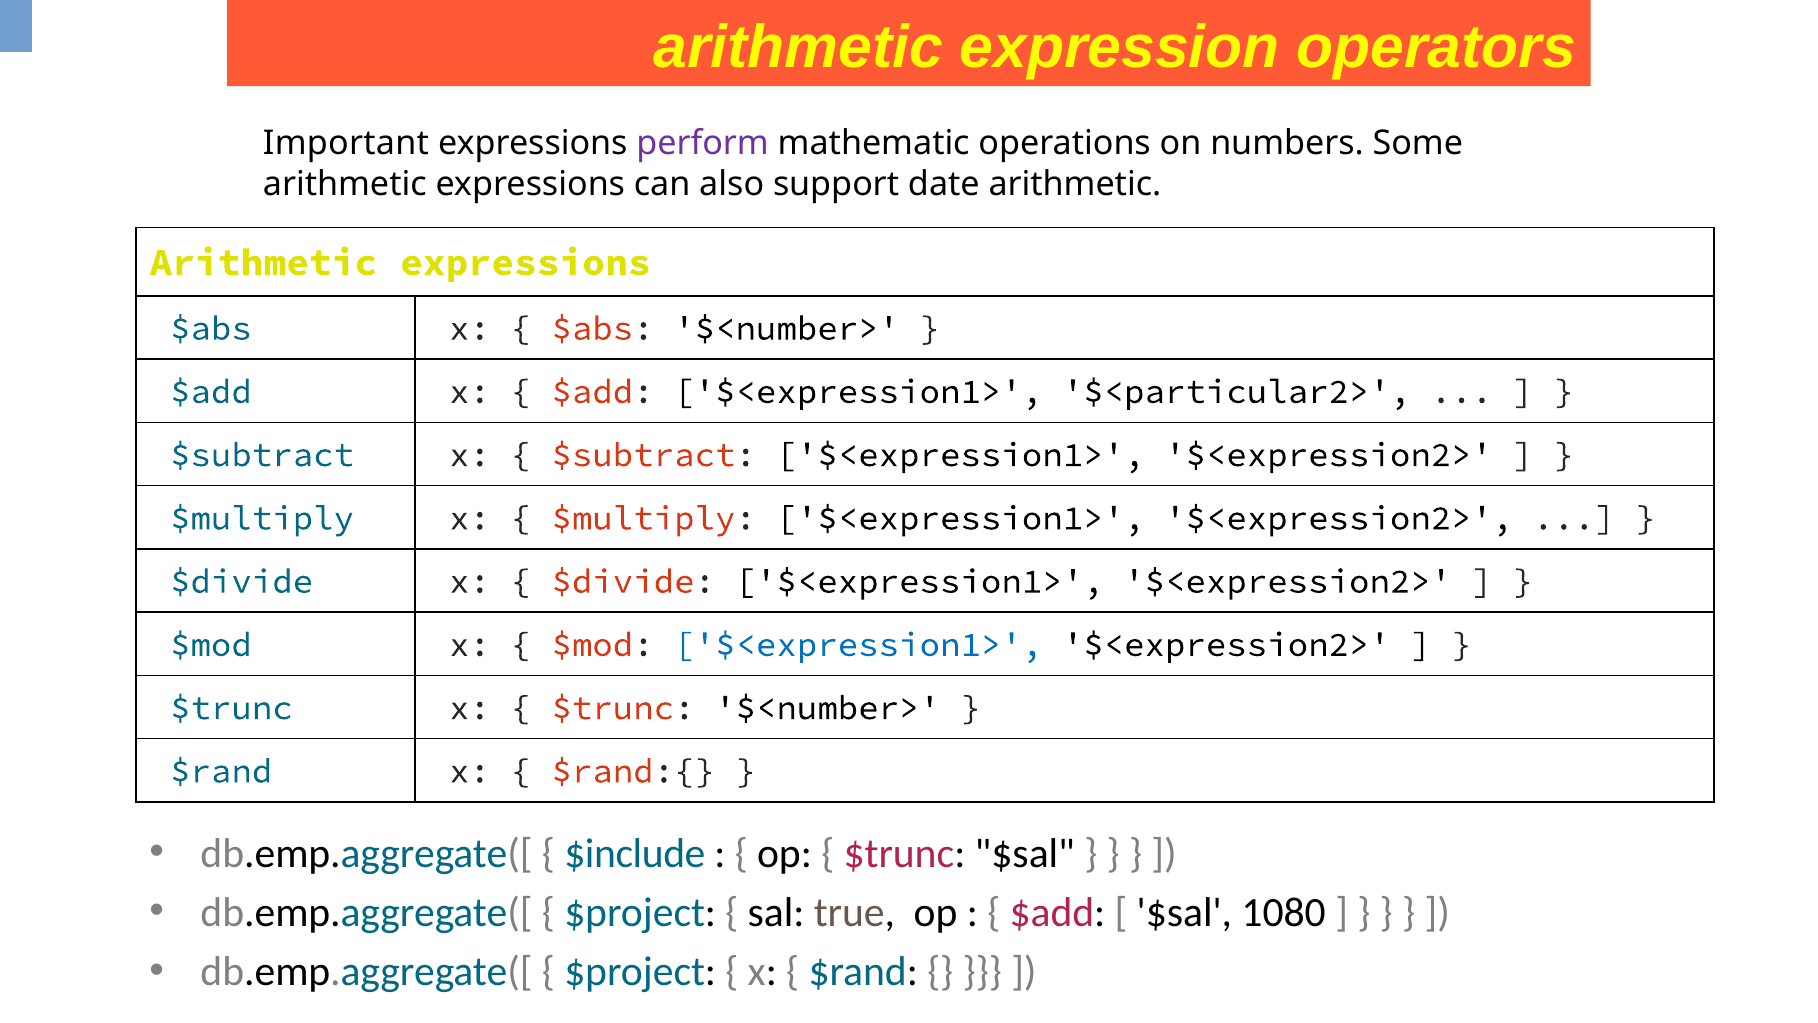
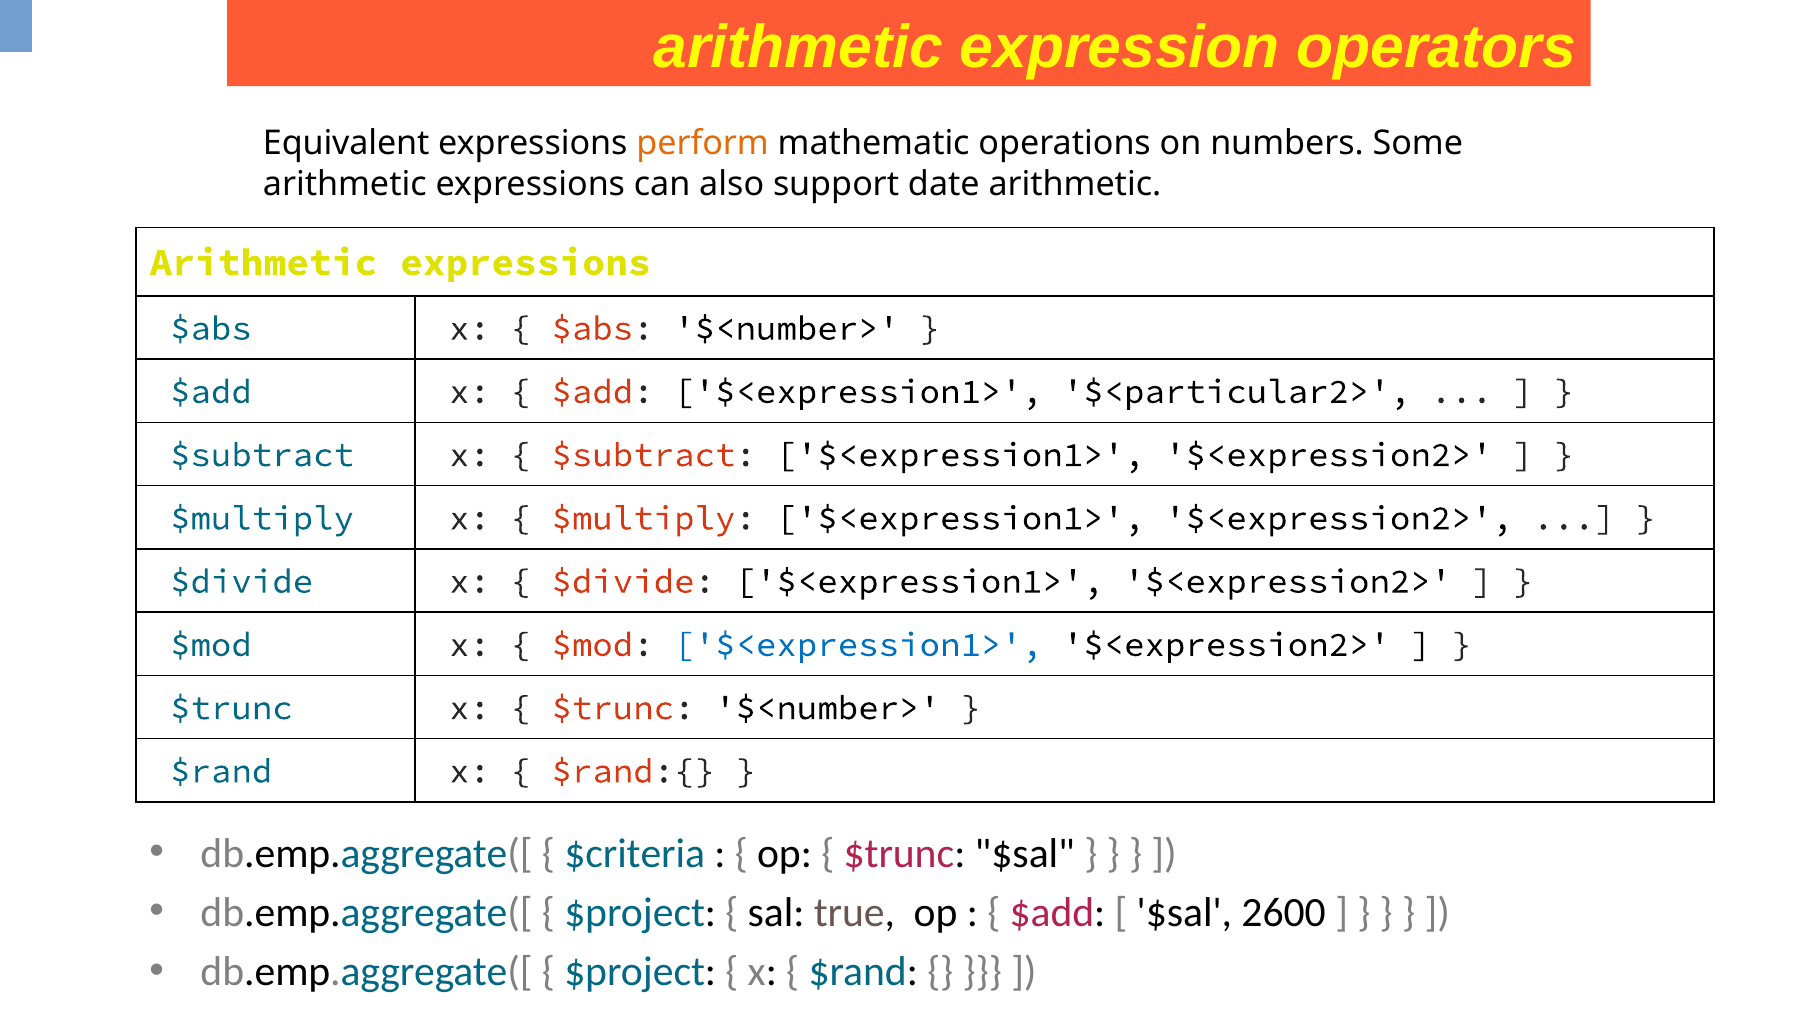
Important: Important -> Equivalent (346, 143)
perform colour: purple -> orange (703, 143)
$include: $include -> $criteria (635, 853)
1080: 1080 -> 2600 (1284, 912)
